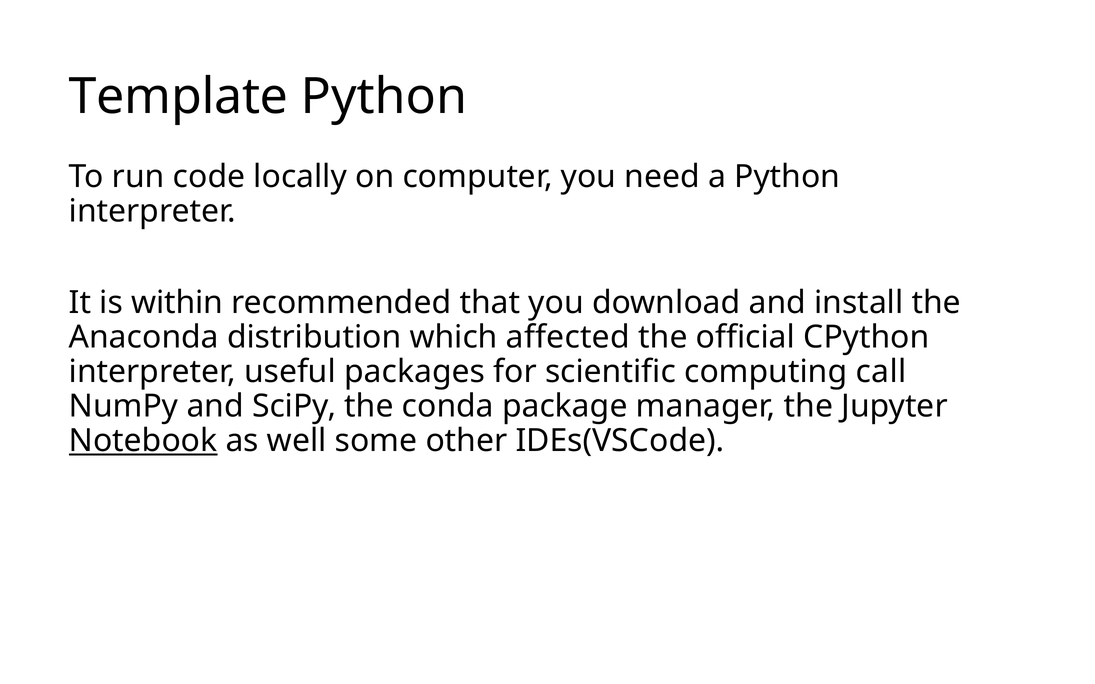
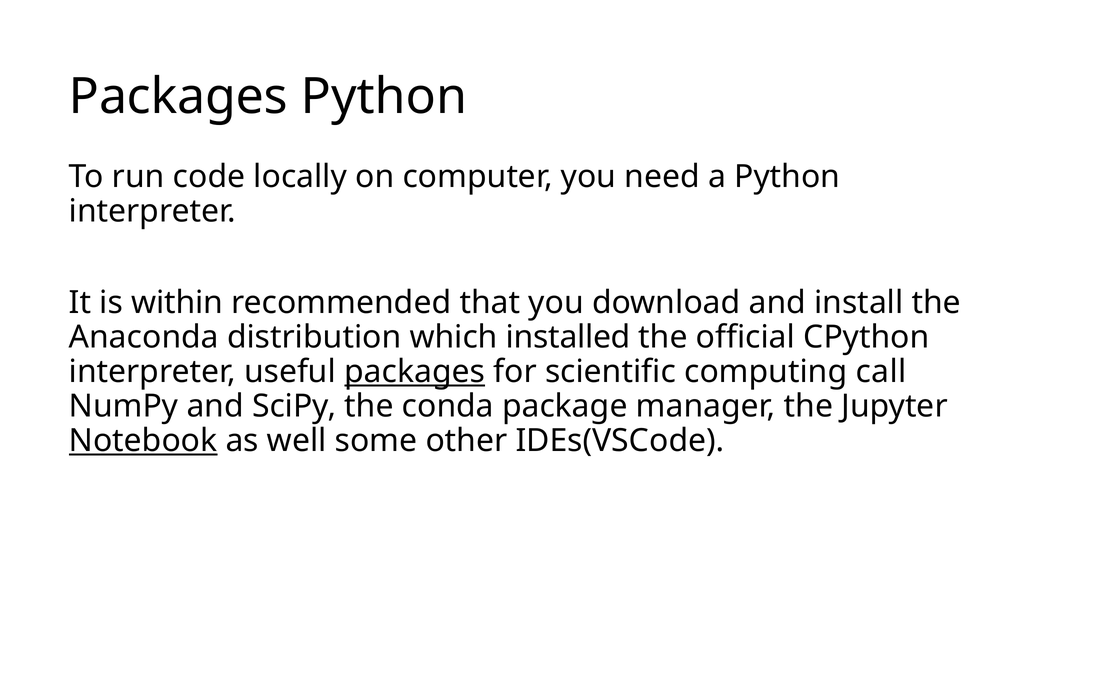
Template: Template -> Packages (178, 97)
affected: affected -> installed (568, 338)
packages underline: none -> present (415, 372)
